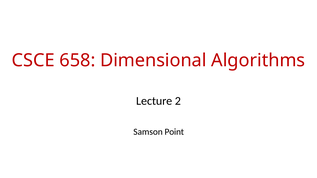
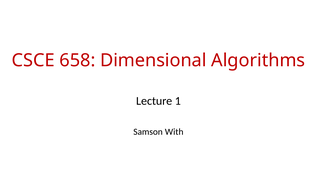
2: 2 -> 1 (178, 101)
Point: Point -> With (174, 132)
